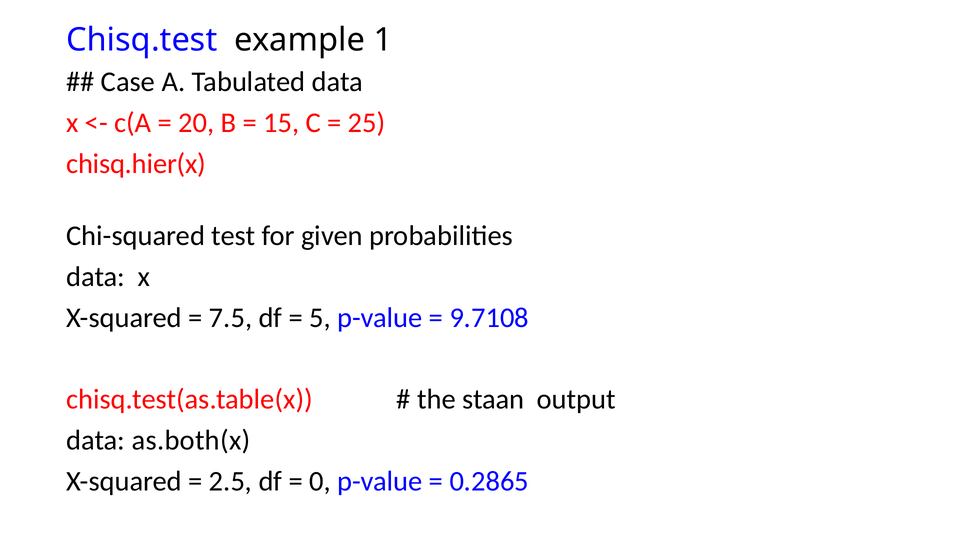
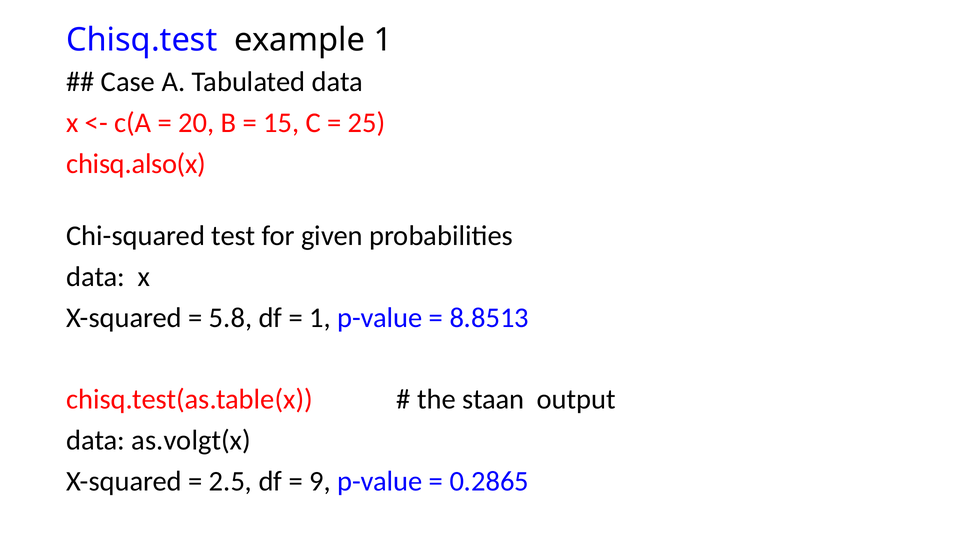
chisq.hier(x: chisq.hier(x -> chisq.also(x (136, 164)
7.5: 7.5 -> 5.8 (231, 318)
5: 5 -> 1 (320, 318)
9.7108: 9.7108 -> 8.8513 (489, 318)
as.both(x: as.both(x -> as.volgt(x (191, 441)
0: 0 -> 9 (320, 482)
